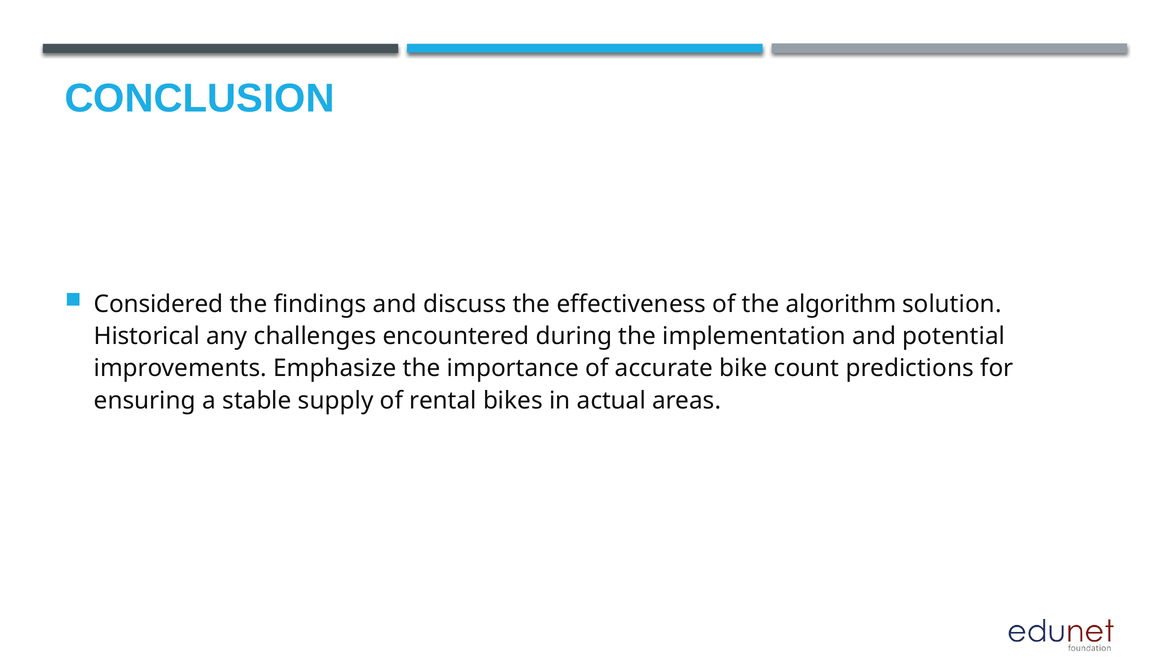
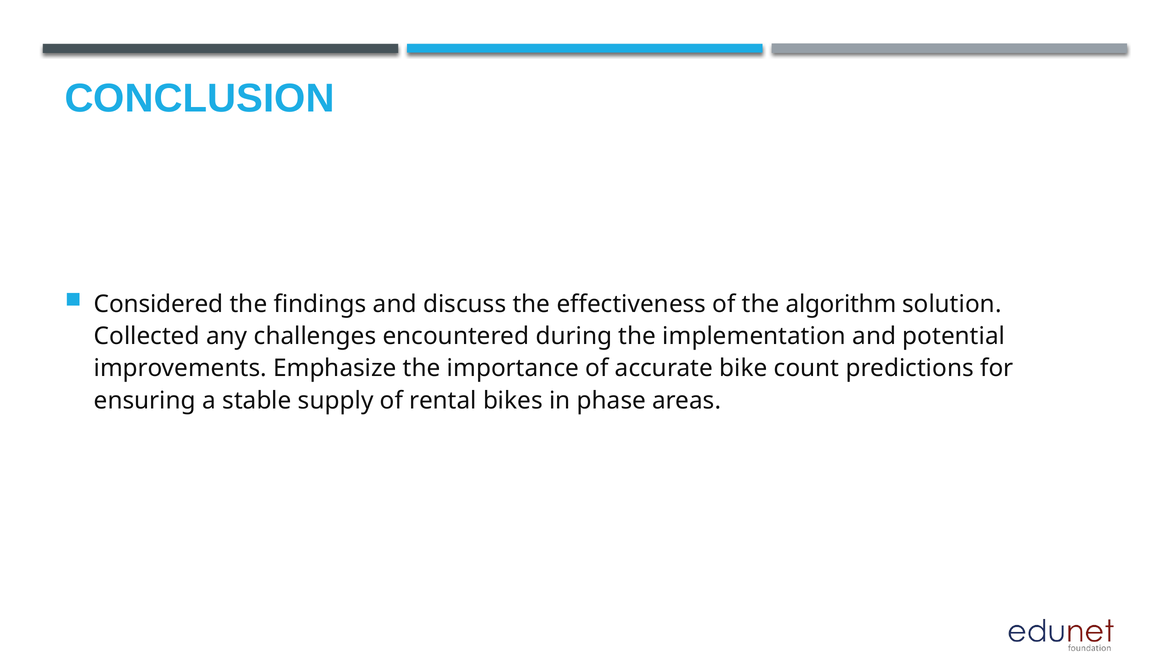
Historical: Historical -> Collected (147, 336)
actual: actual -> phase (611, 401)
